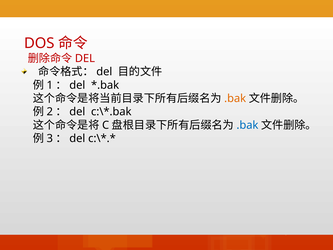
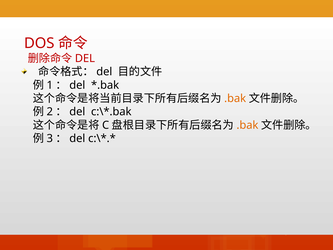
.bak colour: blue -> orange (247, 125)
